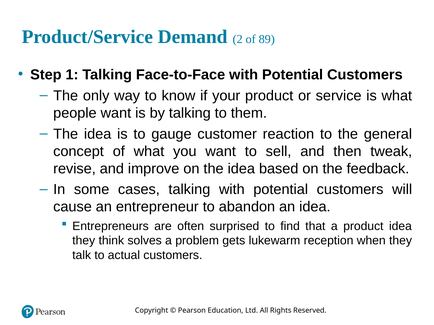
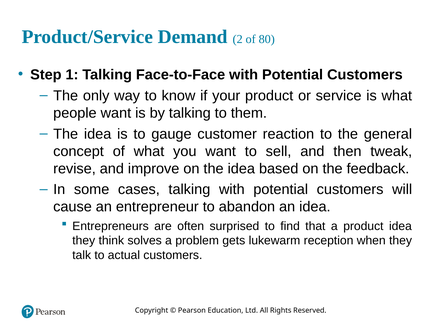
89: 89 -> 80 (267, 39)
